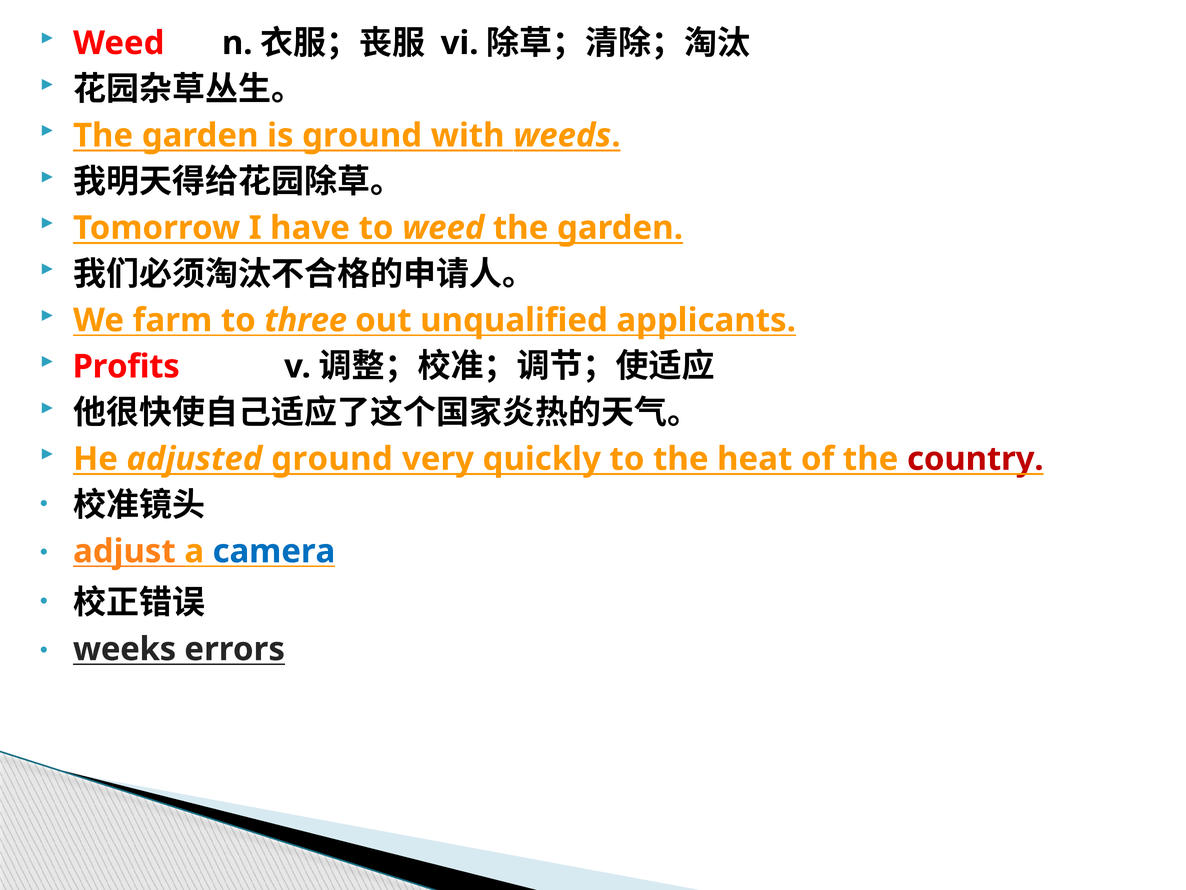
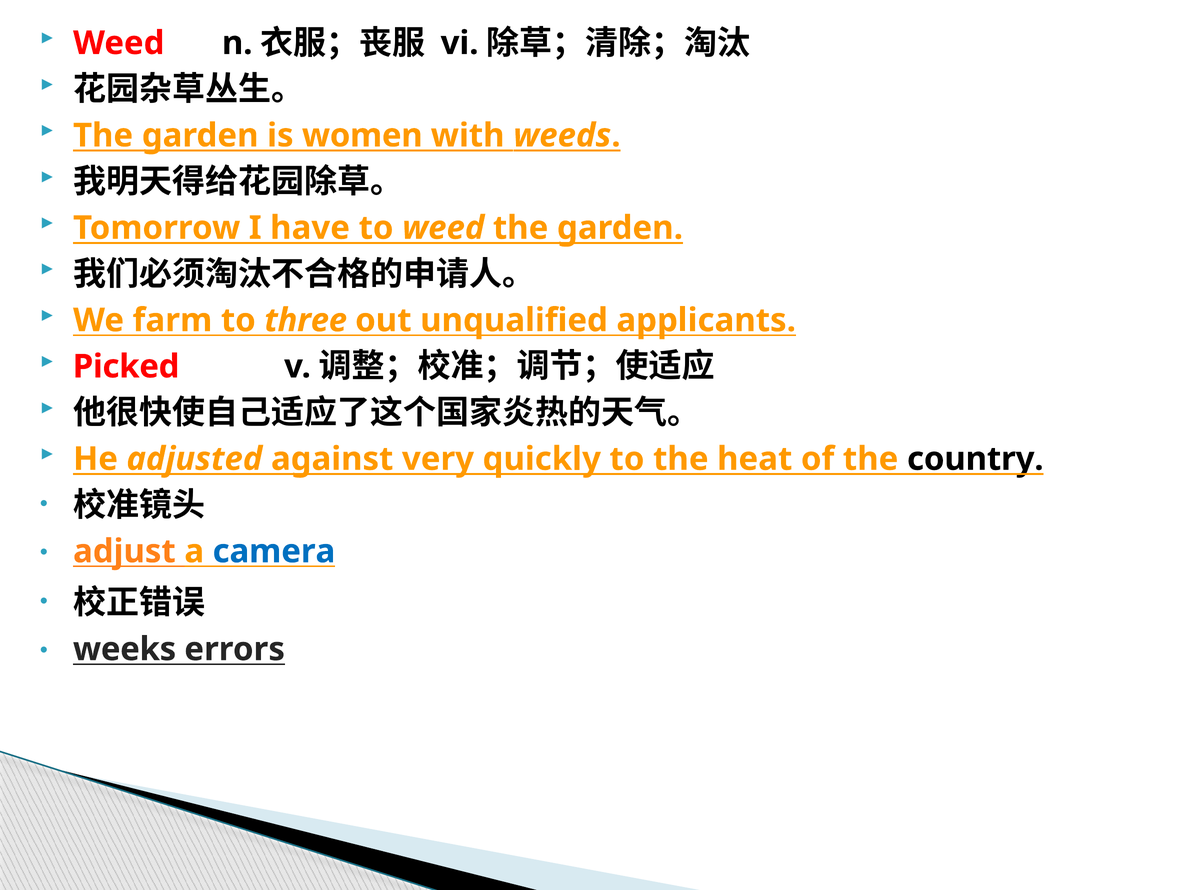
is ground: ground -> women (362, 135)
Profits: Profits -> Picked (126, 366)
adjusted ground: ground -> against (332, 459)
country colour: red -> black (975, 459)
